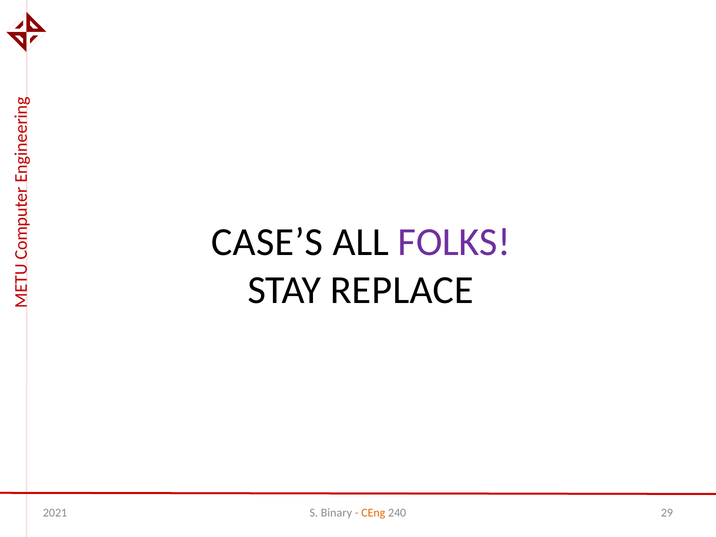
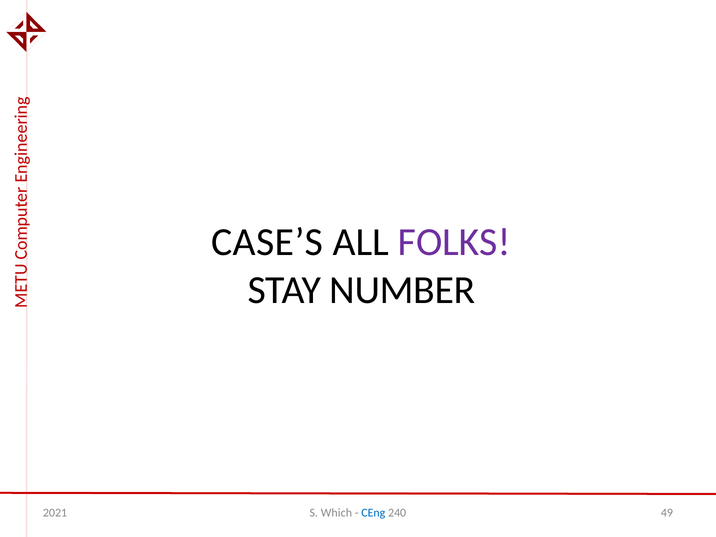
REPLACE: REPLACE -> NUMBER (402, 290)
Binary: Binary -> Which (336, 513)
CEng colour: orange -> blue (373, 513)
29: 29 -> 49 (667, 513)
